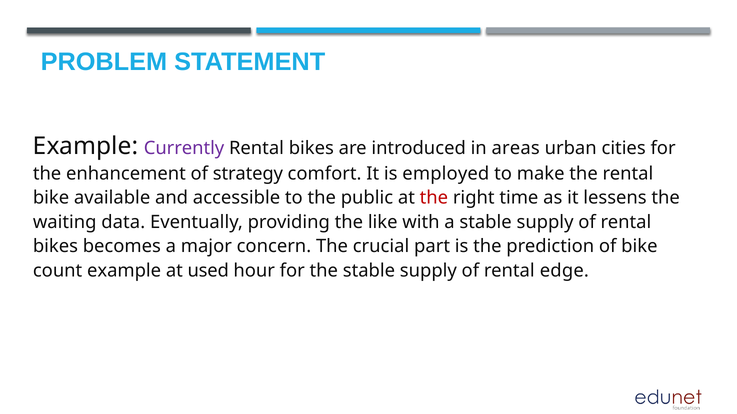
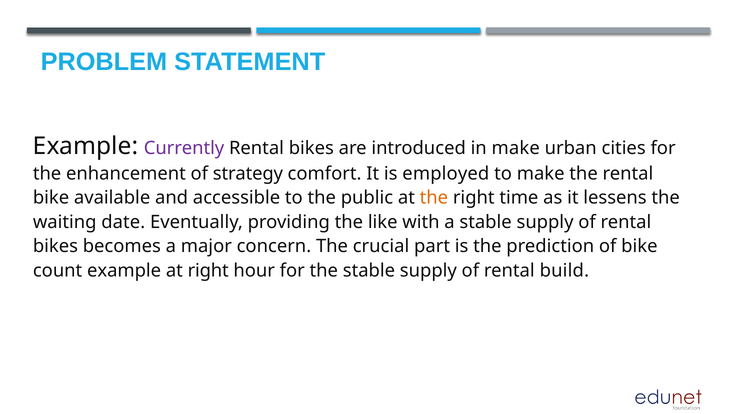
in areas: areas -> make (516, 148)
the colour: red -> orange (434, 198)
data: data -> date (123, 222)
at used: used -> right (208, 271)
edge: edge -> build (564, 271)
